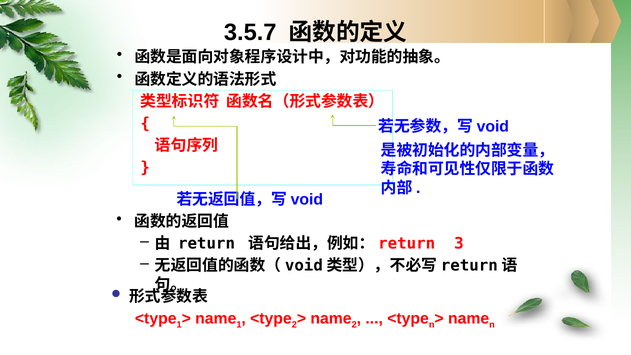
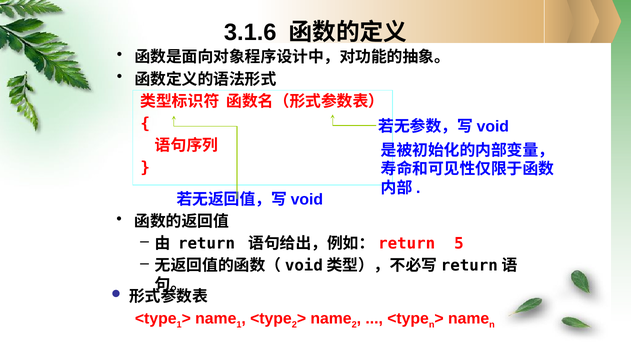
3.5.7: 3.5.7 -> 3.1.6 (250, 32)
3: 3 -> 5 (459, 243)
